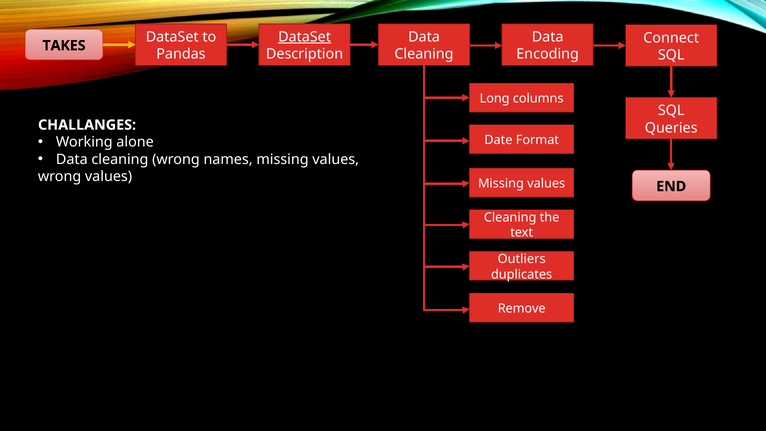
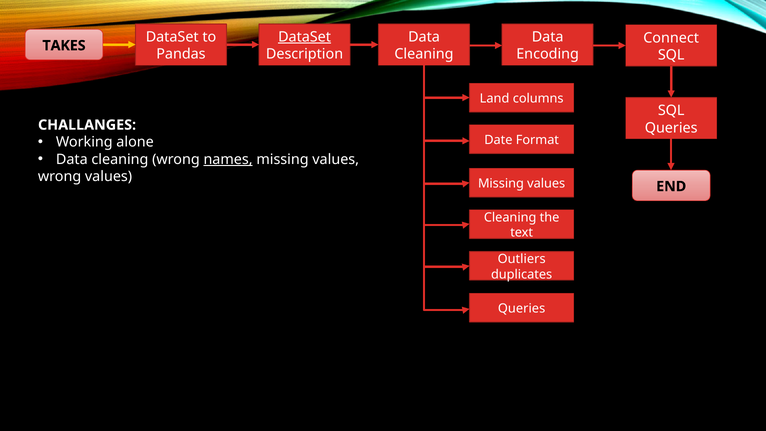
Long: Long -> Land (495, 98)
names underline: none -> present (228, 159)
Remove: Remove -> Queries (522, 308)
